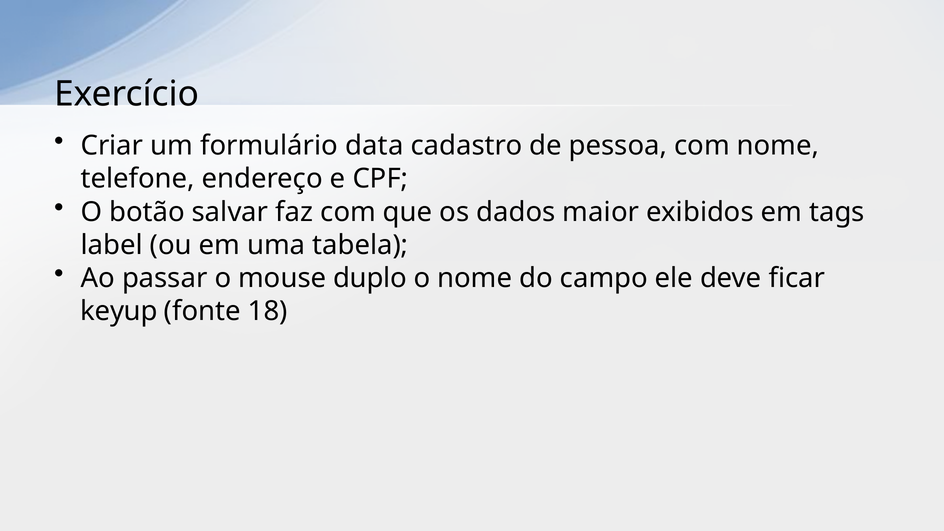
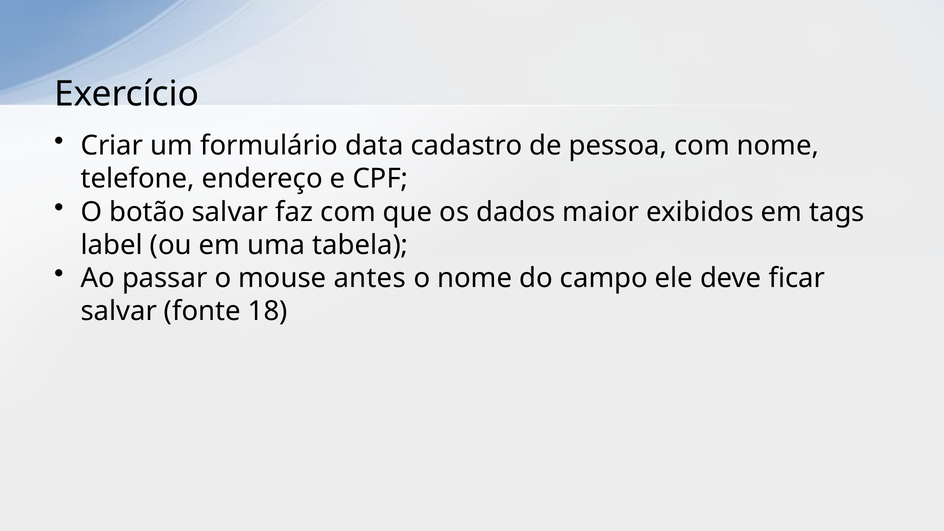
duplo: duplo -> antes (370, 278)
keyup: keyup -> salvar (119, 311)
